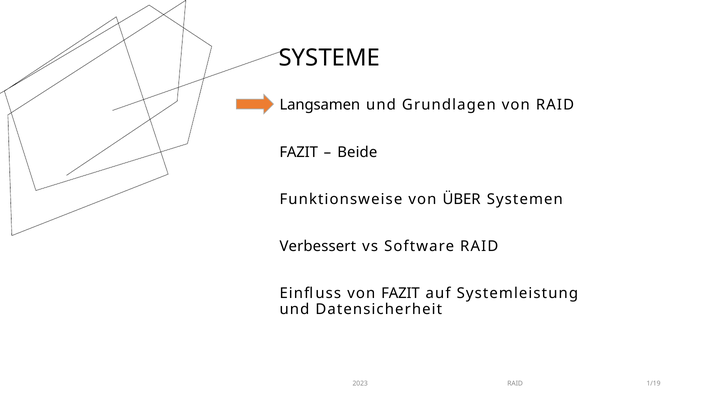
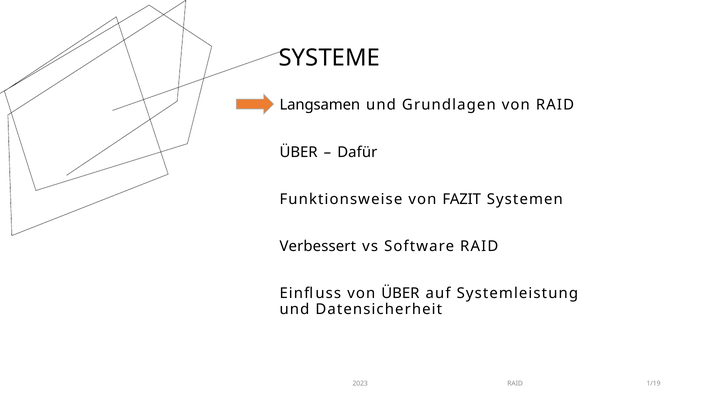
FAZIT: FAZIT -> ÜBER (299, 152)
Beide: Beide -> Dafür (357, 152)
ÜBER: ÜBER -> FAZIT (462, 199)
von FAZIT: FAZIT -> ÜBER (400, 294)
